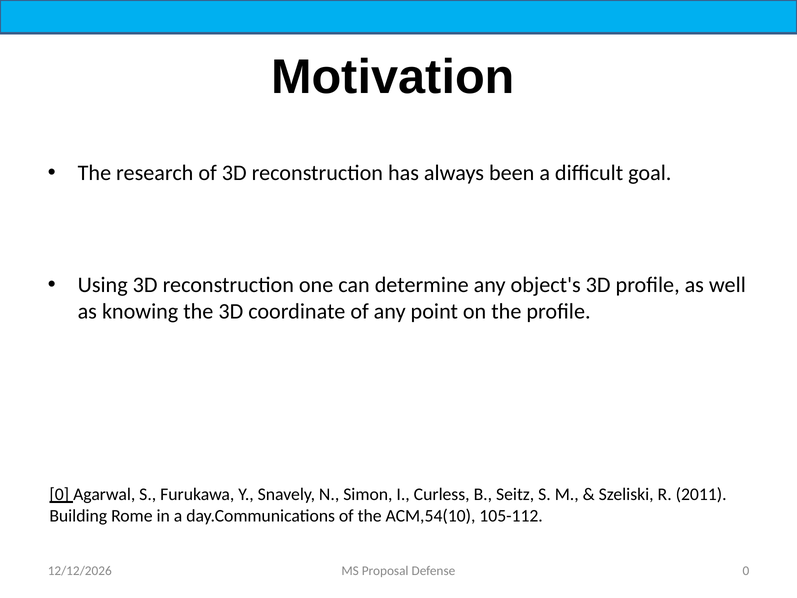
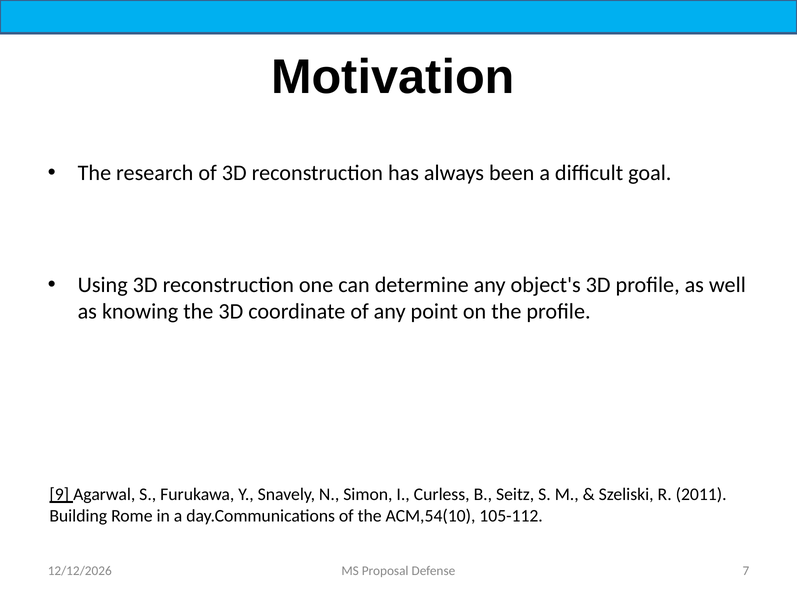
0: 0 -> 9 (59, 494)
Defense 0: 0 -> 7 (746, 571)
